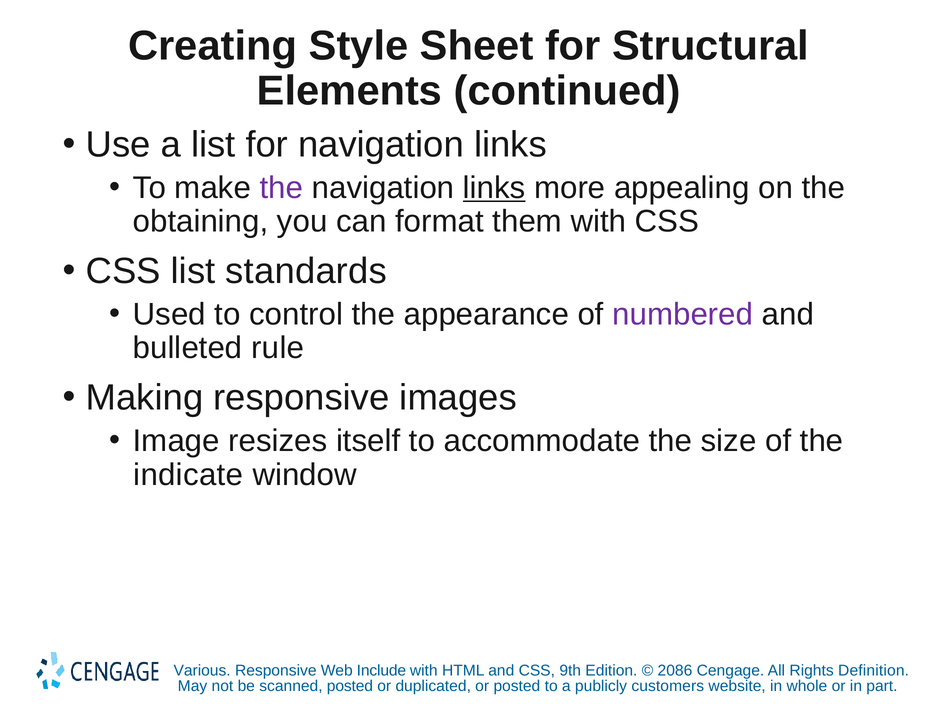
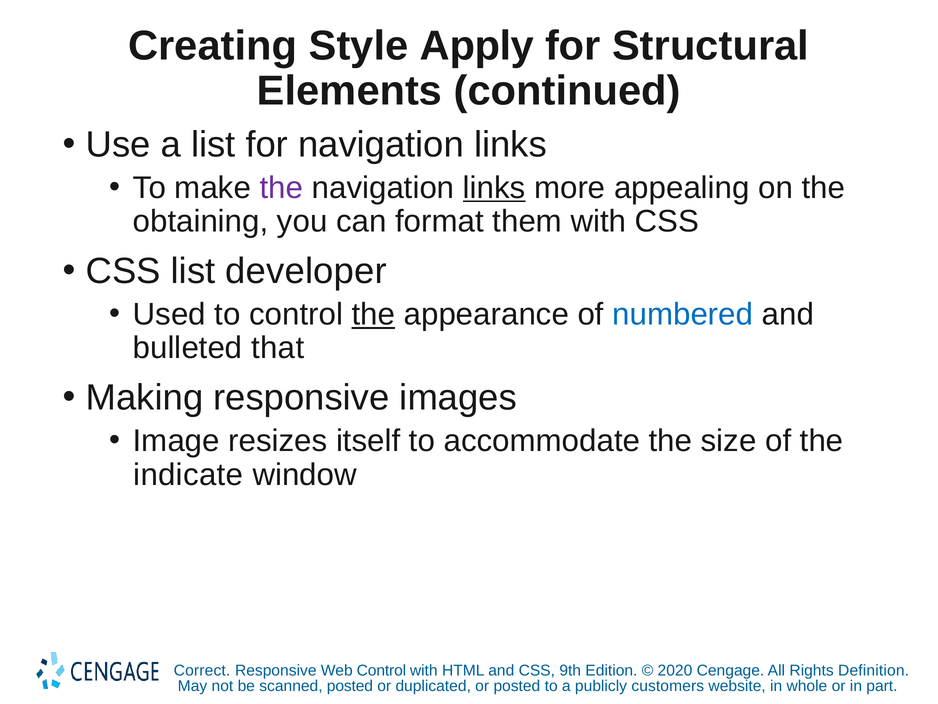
Sheet: Sheet -> Apply (477, 46)
standards: standards -> developer (306, 271)
the underline: none -> present (373, 314)
numbered colour: purple -> blue (683, 314)
rule: rule -> that (278, 348)
Various: Various -> Correct (202, 670)
Web Include: Include -> Control (381, 670)
2086: 2086 -> 2020 (675, 670)
